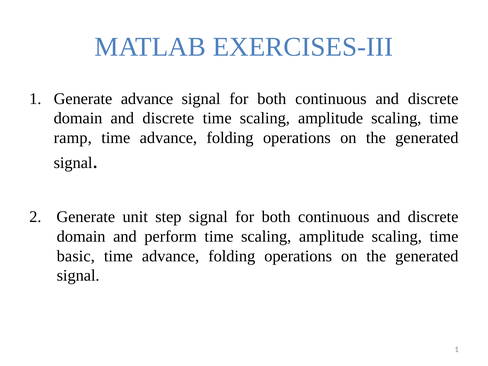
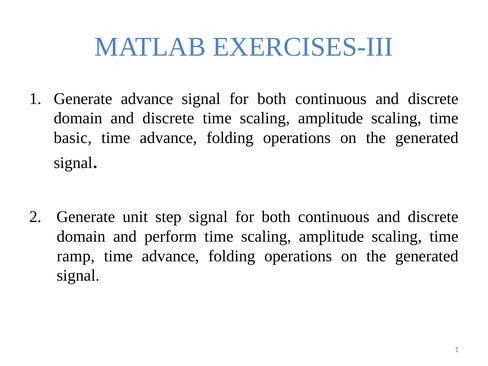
ramp: ramp -> basic (73, 138)
basic: basic -> ramp (76, 256)
